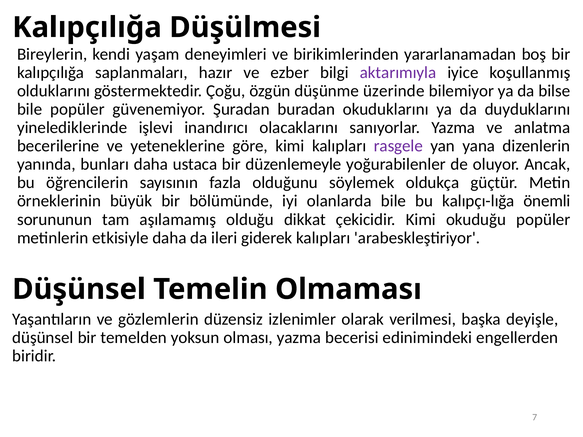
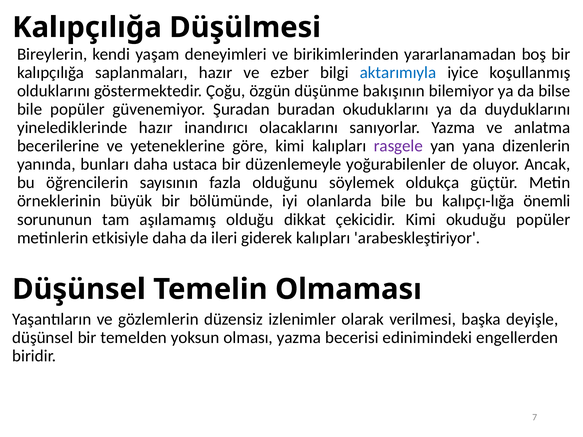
aktarımıyla colour: purple -> blue (398, 73)
üzerinde: üzerinde -> bakışının (394, 91)
yinelediklerinde işlevi: işlevi -> hazır (156, 128)
